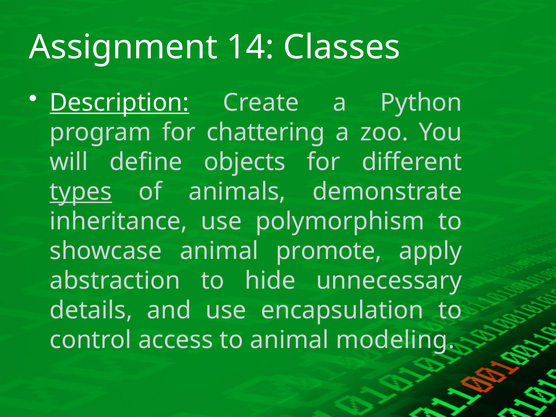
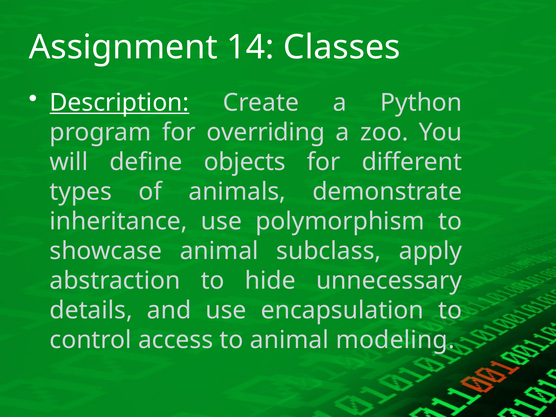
chattering: chattering -> overriding (266, 132)
types underline: present -> none (81, 192)
promote: promote -> subclass (329, 251)
